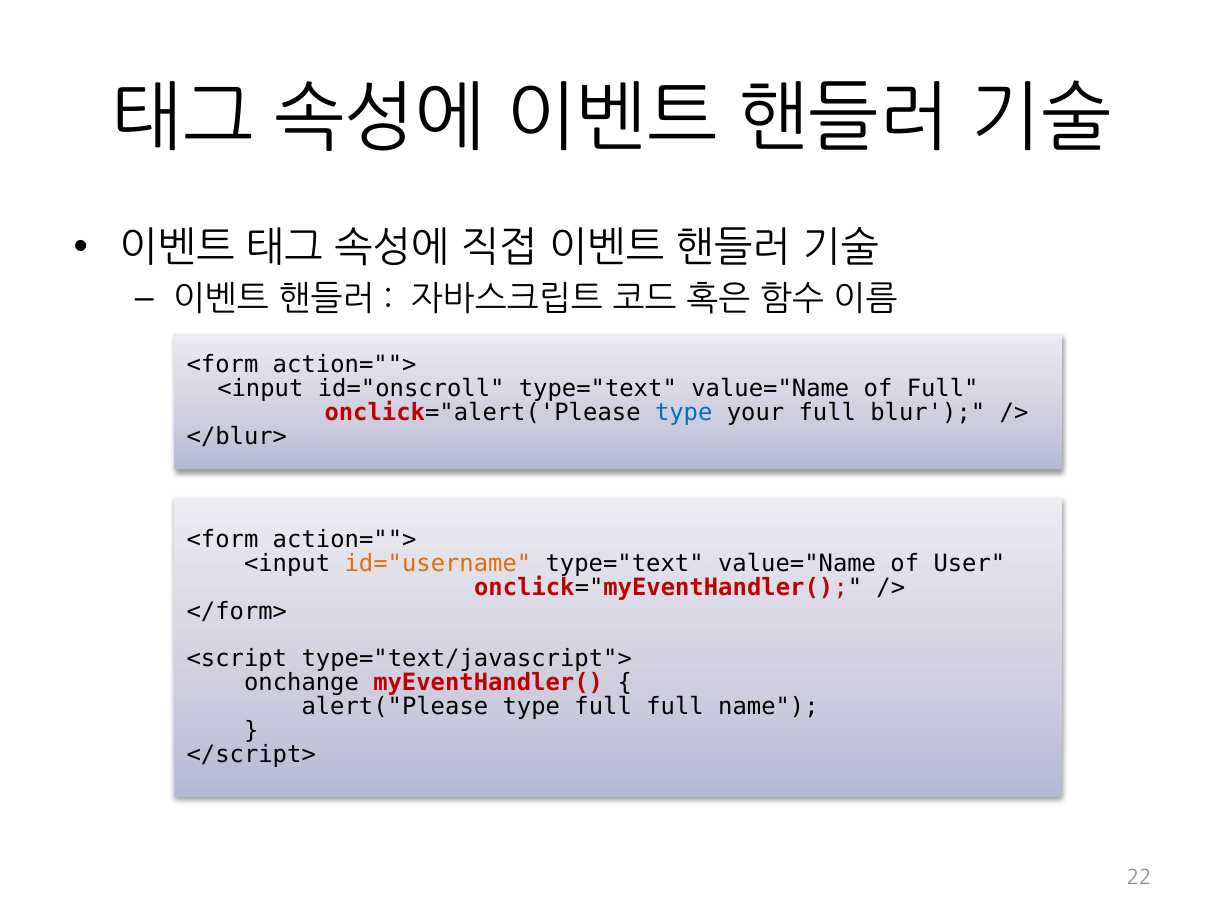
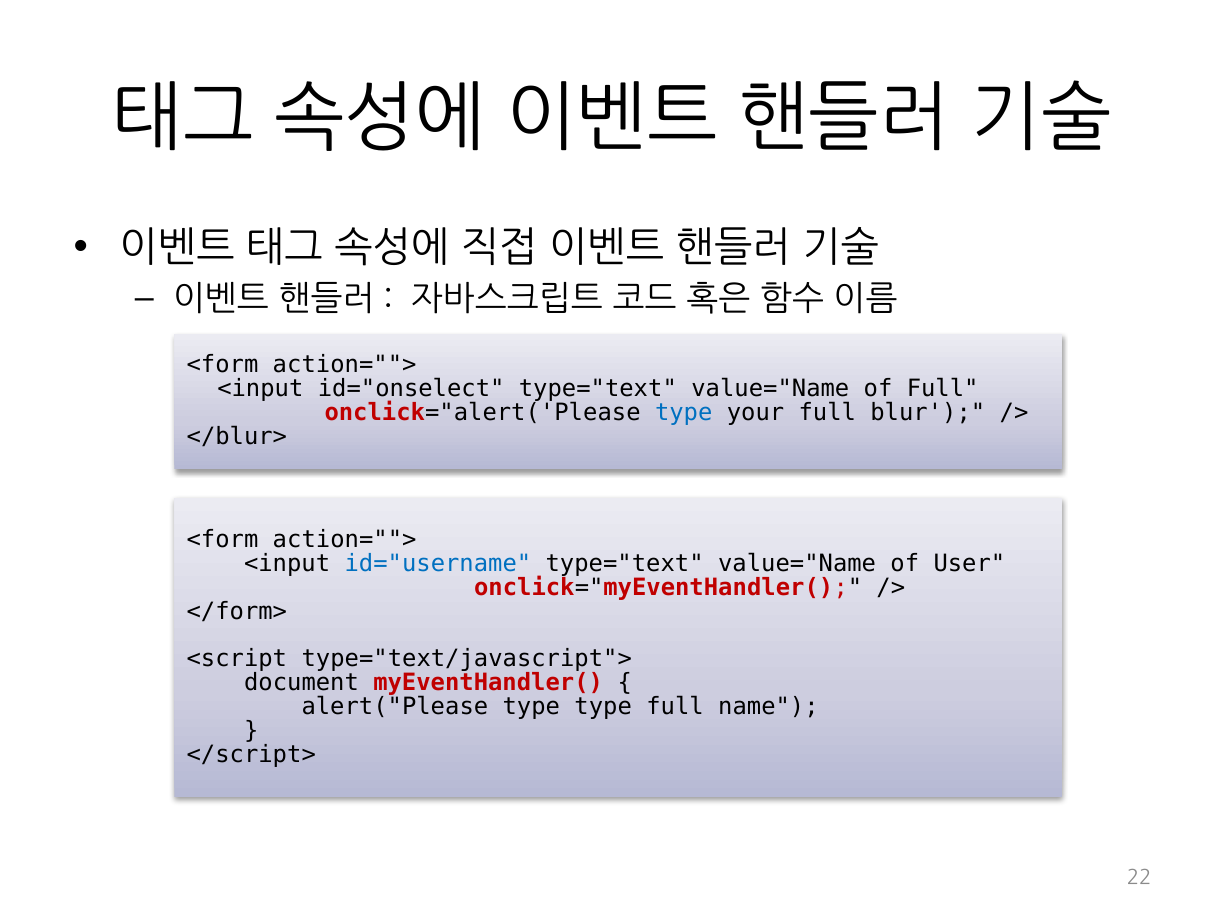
id="onscroll: id="onscroll -> id="onselect (411, 389)
id="username colour: orange -> blue (438, 563)
onchange: onchange -> document (302, 682)
type full: full -> type (603, 706)
